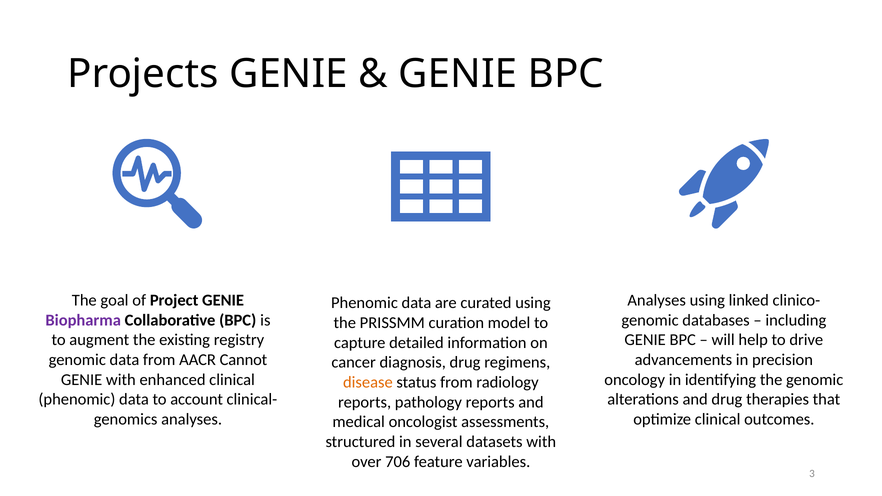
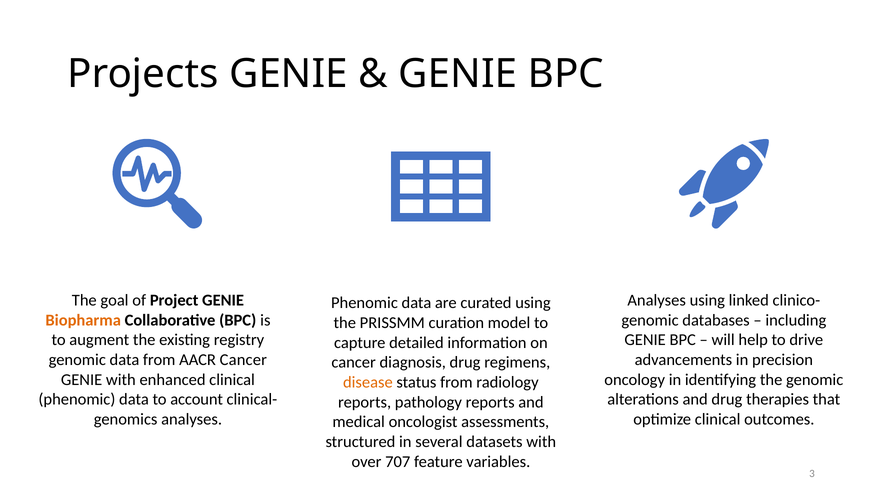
Biopharma colour: purple -> orange (83, 320)
AACR Cannot: Cannot -> Cancer (243, 360)
706: 706 -> 707 (398, 462)
